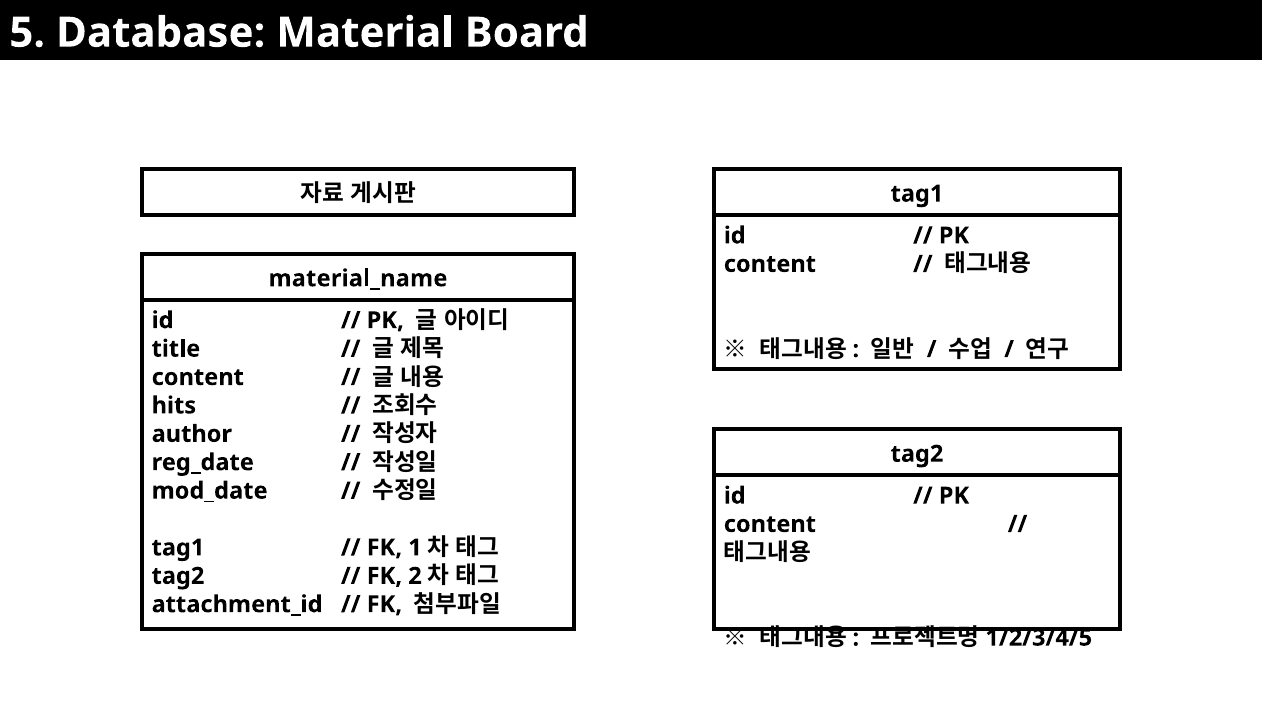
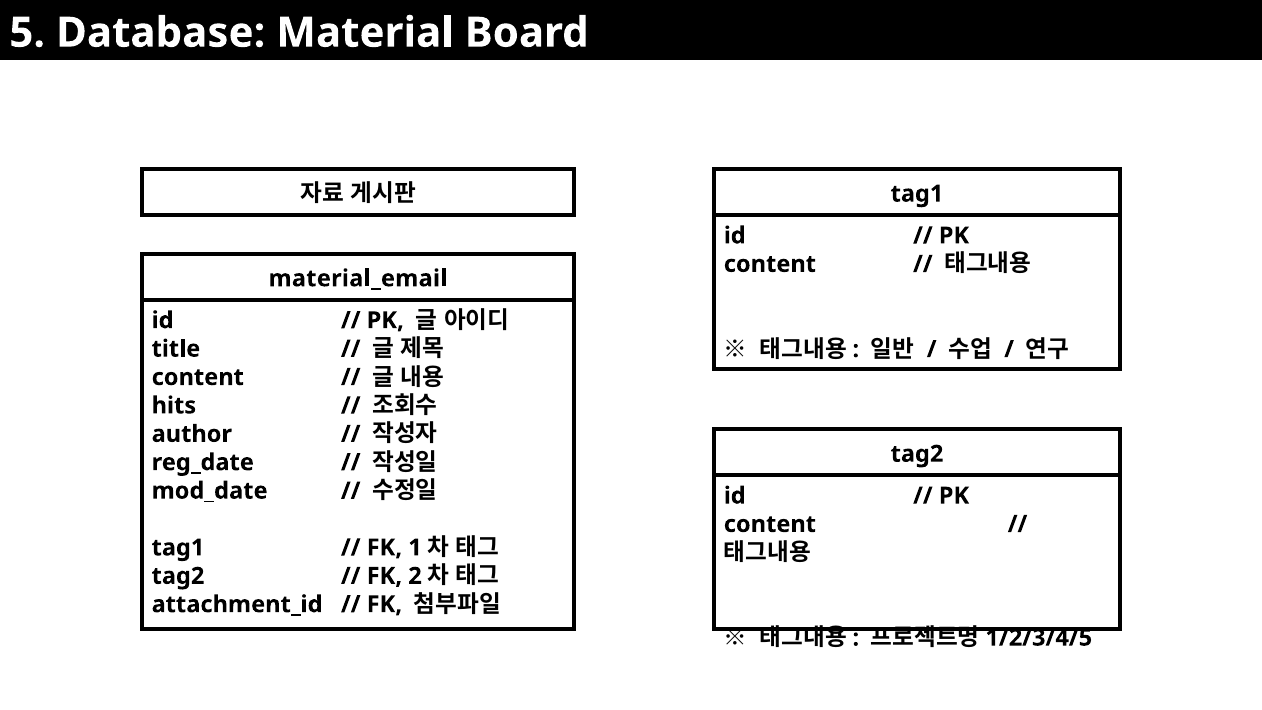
material_name: material_name -> material_email (358, 278)
